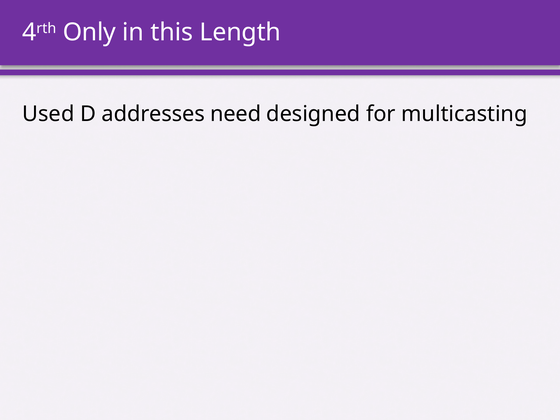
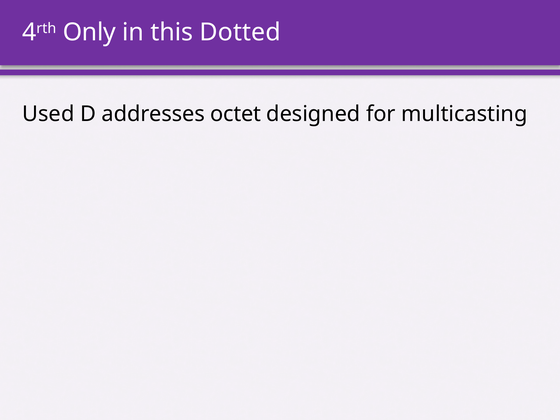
Length: Length -> Dotted (240, 32)
need: need -> octet (236, 114)
